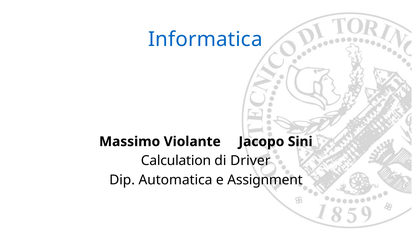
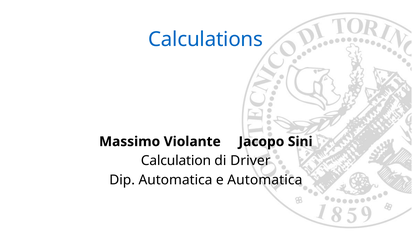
Informatica: Informatica -> Calculations (206, 39)
e Assignment: Assignment -> Automatica (265, 181)
